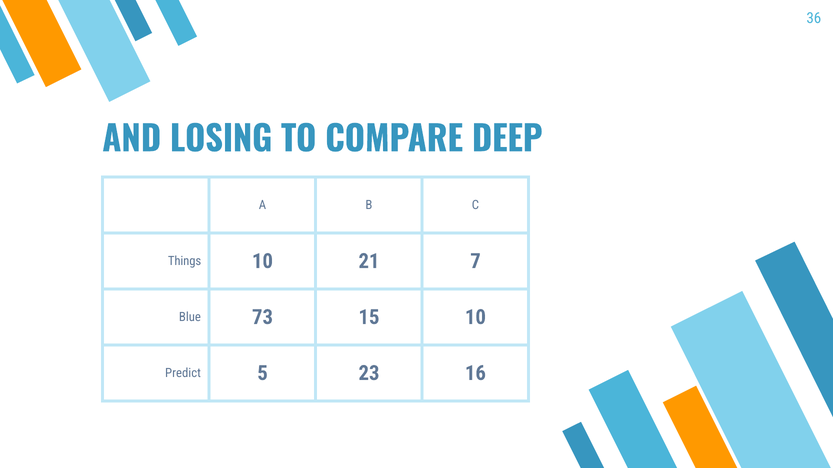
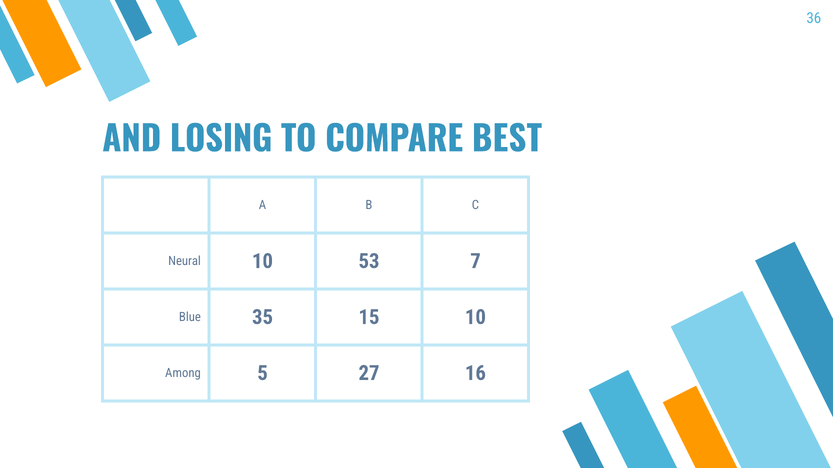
DEEP: DEEP -> BEST (507, 140)
Things: Things -> Neural (185, 261)
21: 21 -> 53 (369, 261)
73: 73 -> 35 (262, 318)
Predict: Predict -> Among (183, 374)
23: 23 -> 27 (369, 374)
